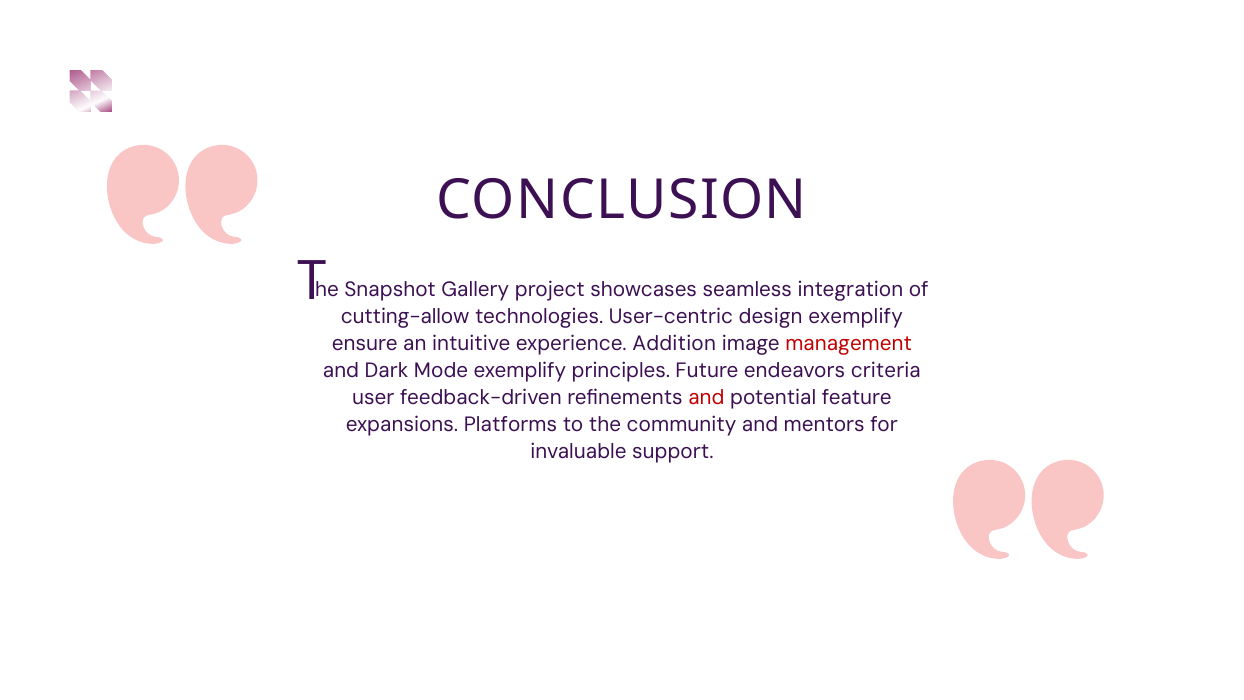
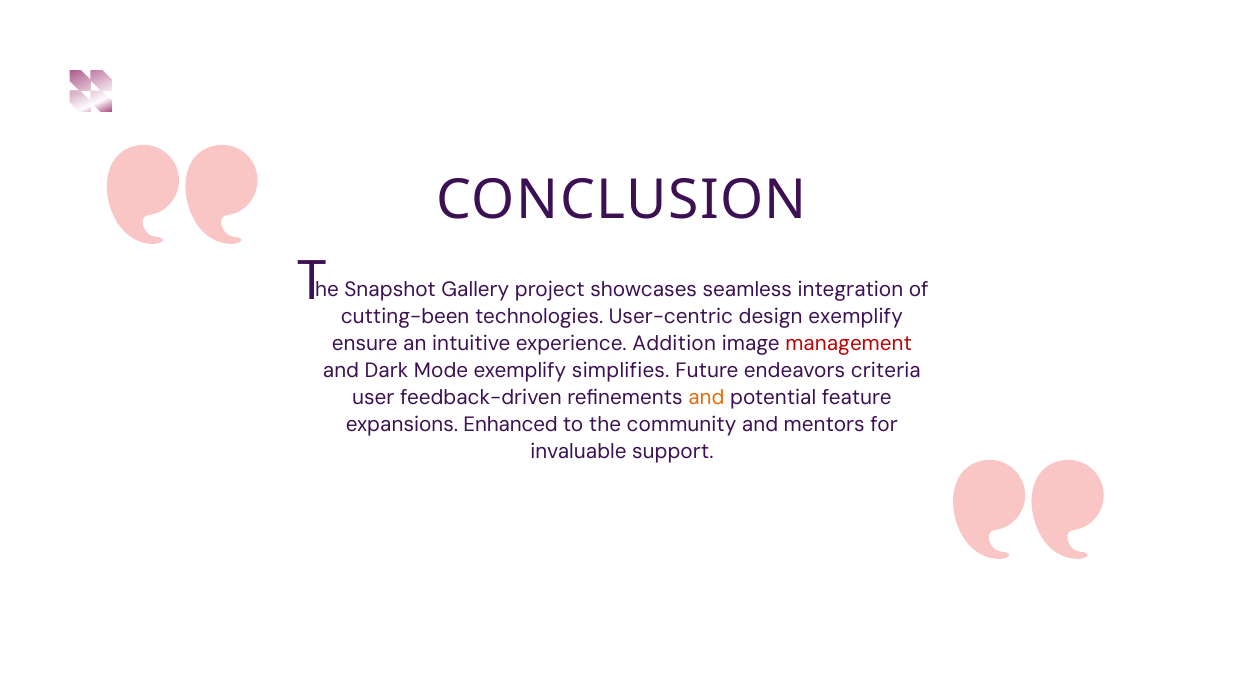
cutting-allow: cutting-allow -> cutting-been (405, 317)
principles: principles -> simplifies (621, 371)
and colour: red -> orange (706, 398)
Platforms: Platforms -> Enhanced (511, 425)
